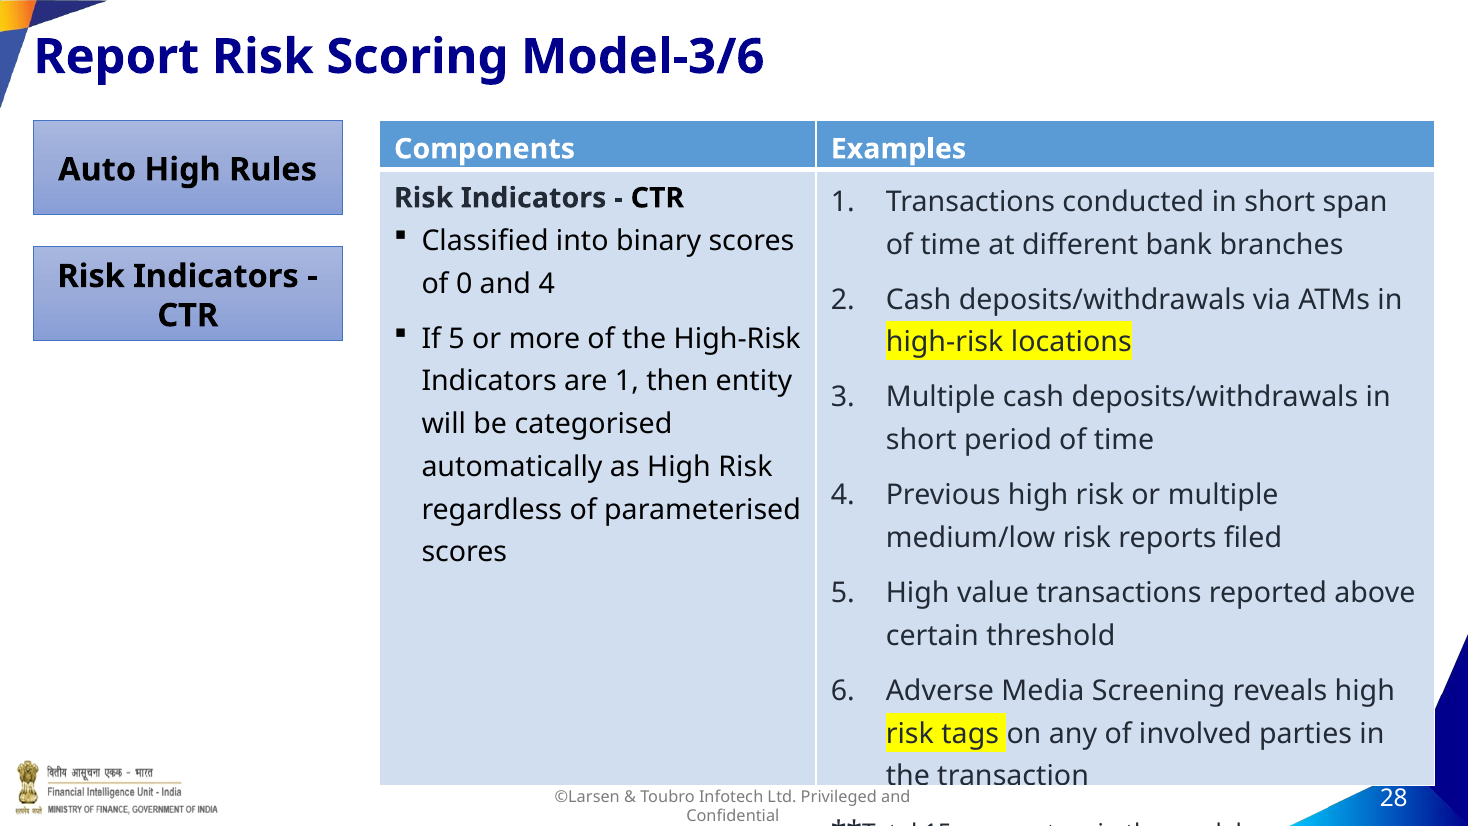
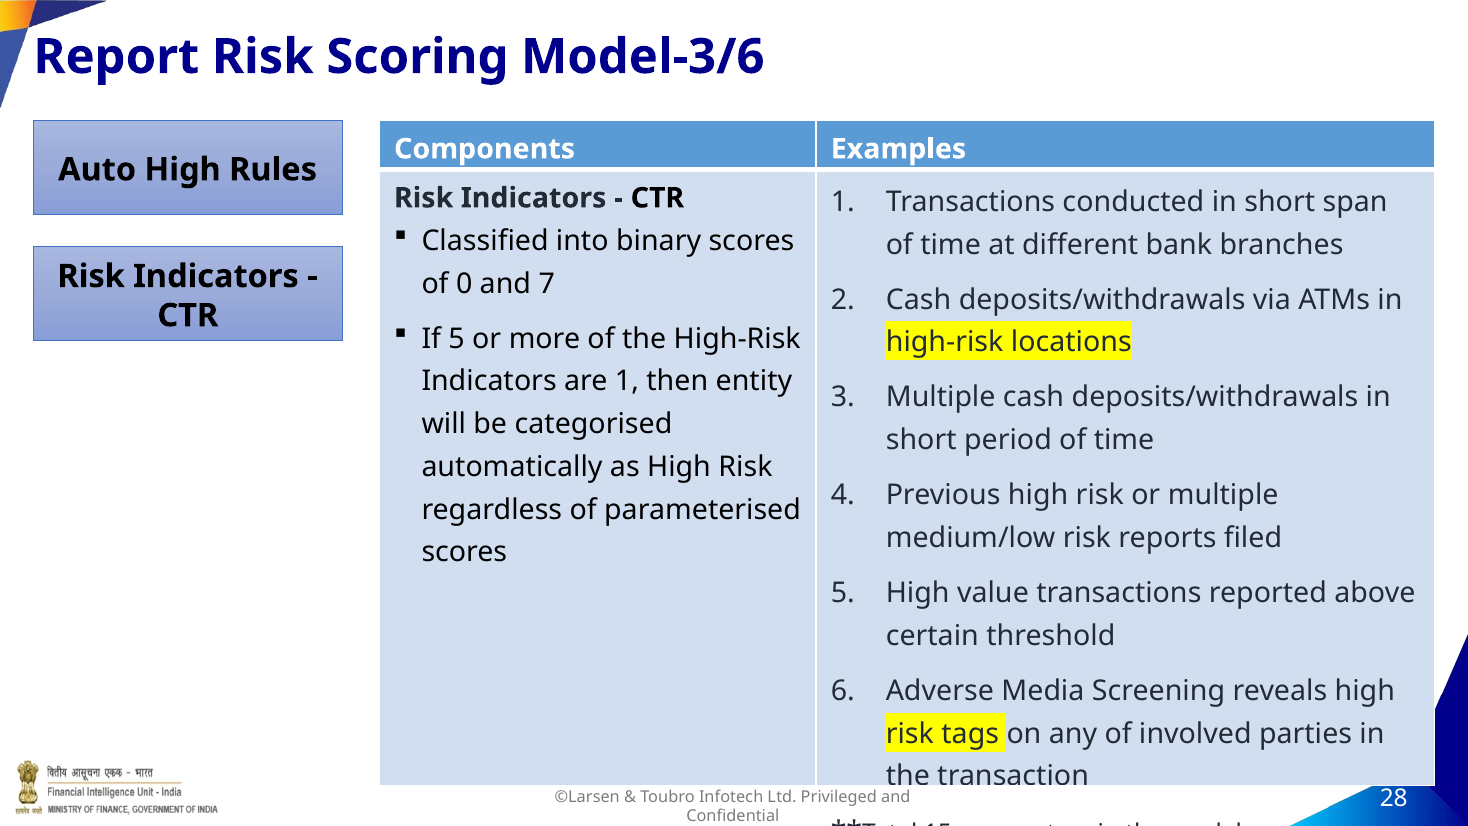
and 4: 4 -> 7 (547, 284)
